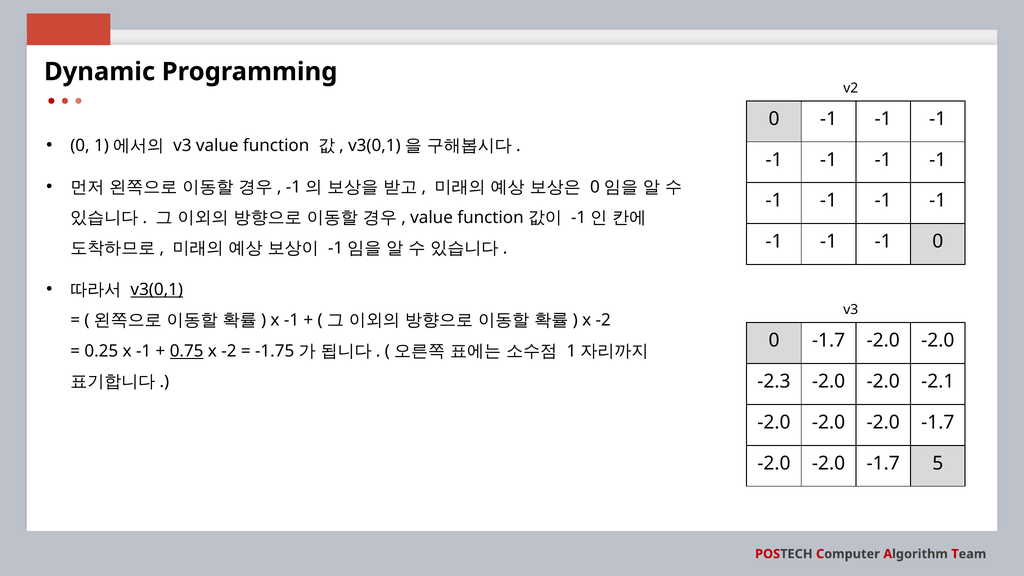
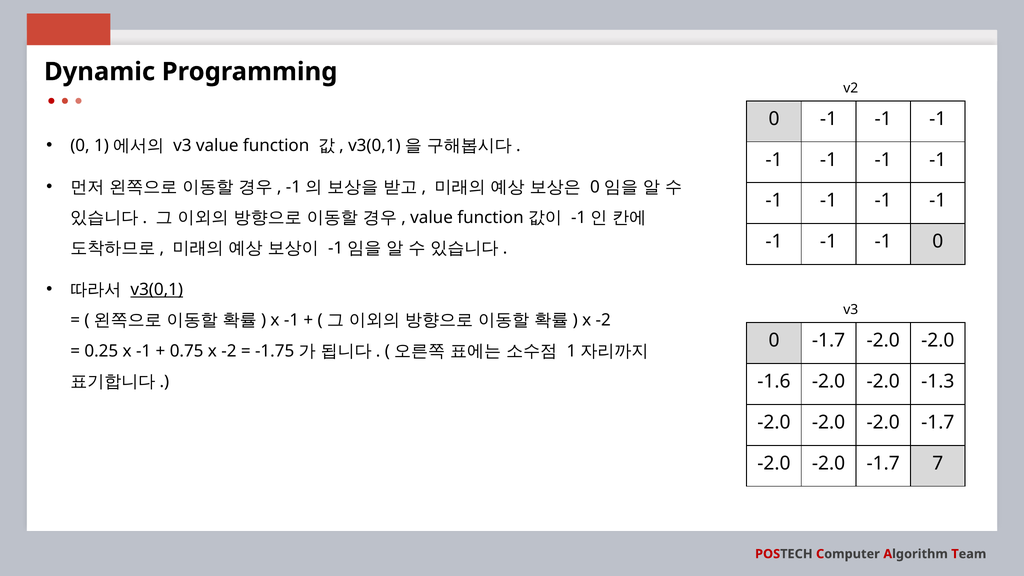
0.75 underline: present -> none (187, 351)
-2.3: -2.3 -> -1.6 (774, 382)
-2.1: -2.1 -> -1.3 (938, 382)
5: 5 -> 7 (938, 463)
